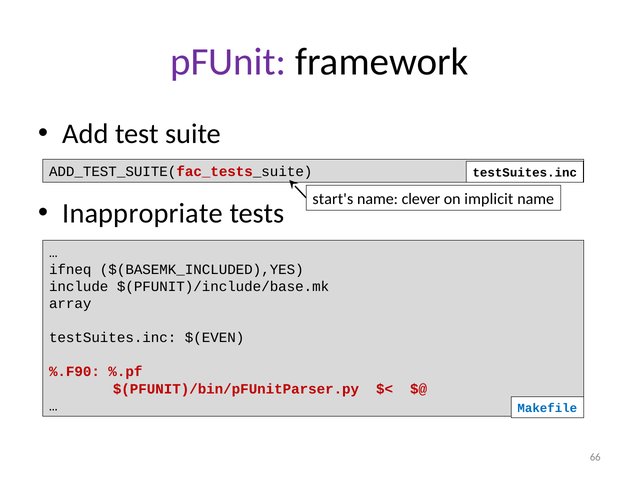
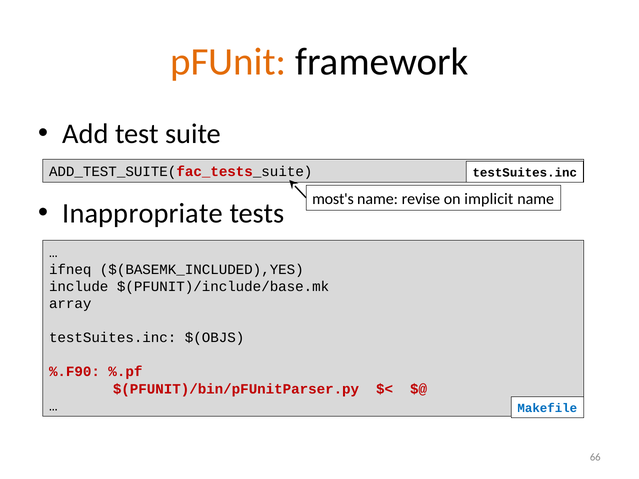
pFUnit colour: purple -> orange (228, 62)
start's: start's -> most's (333, 199)
clever: clever -> revise (421, 199)
$(EVEN: $(EVEN -> $(OBJS (215, 338)
